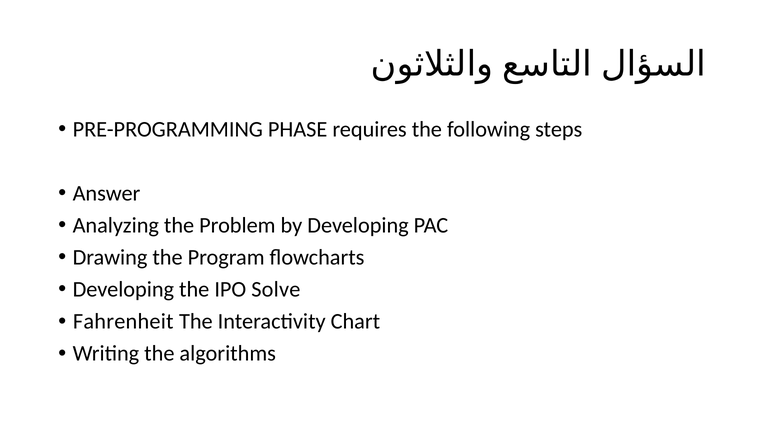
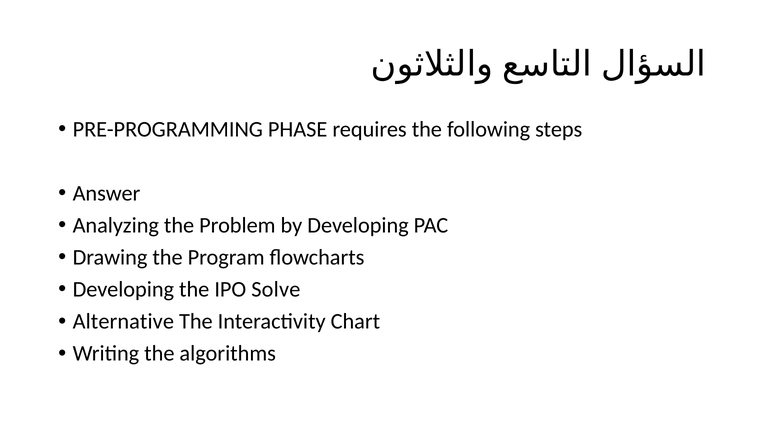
Fahrenheit: Fahrenheit -> Alternative (123, 322)
